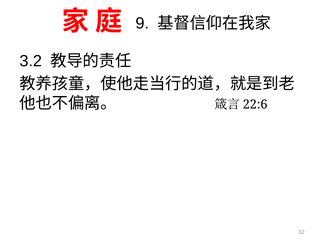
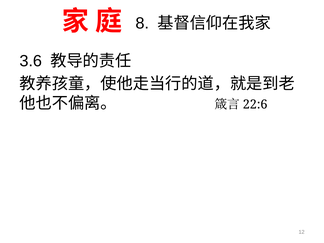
9: 9 -> 8 (142, 23)
3.2: 3.2 -> 3.6 (31, 61)
